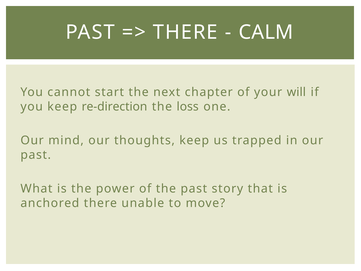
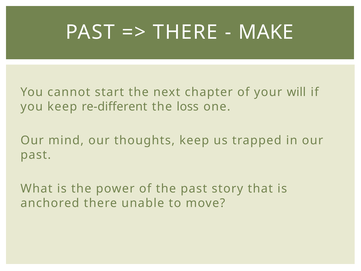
CALM: CALM -> MAKE (266, 32)
re-direction: re-direction -> re-different (114, 107)
